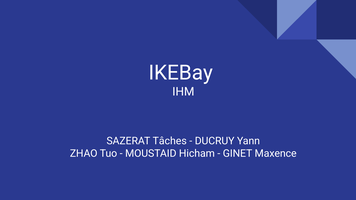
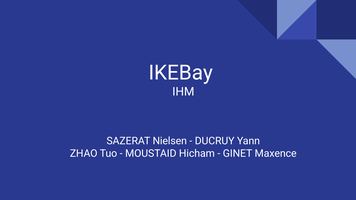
Tâches: Tâches -> Nielsen (170, 141)
